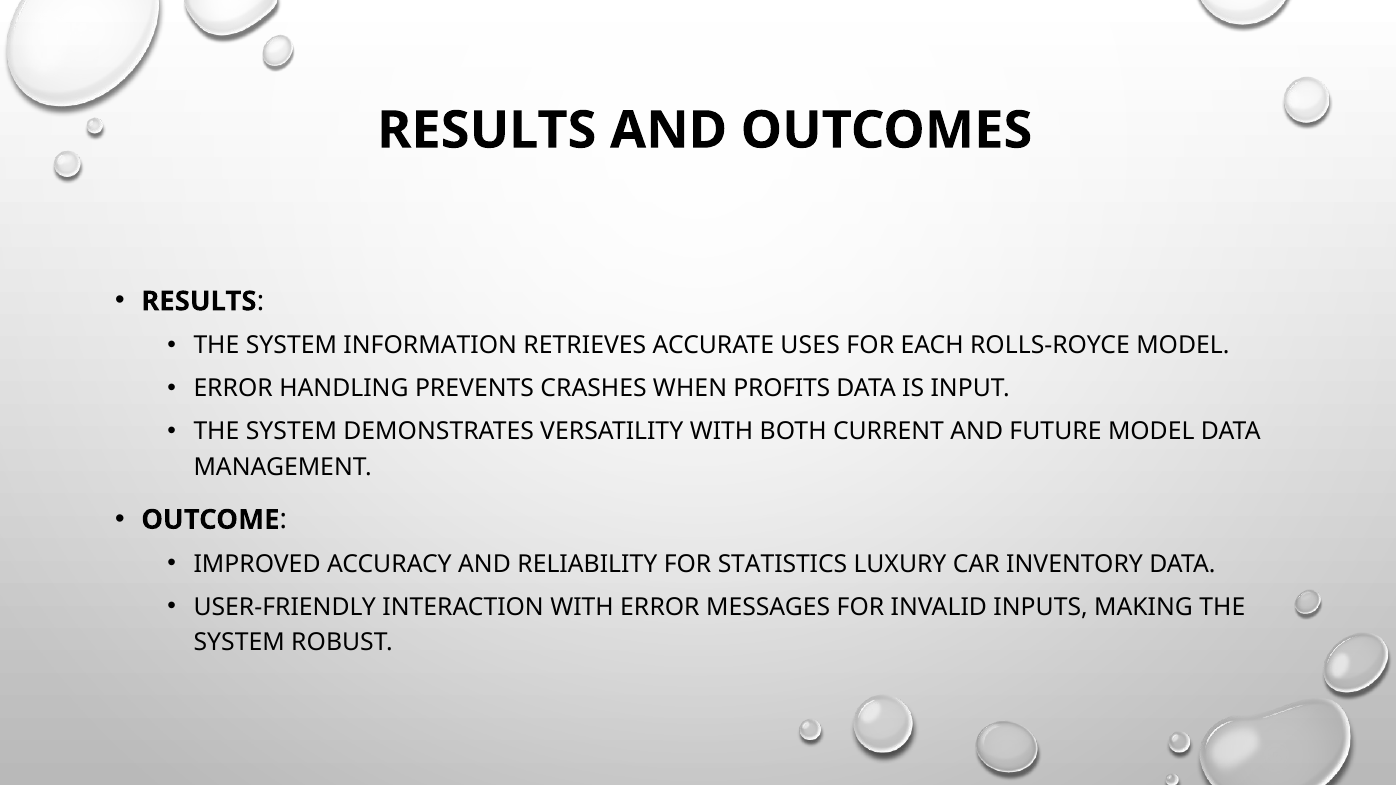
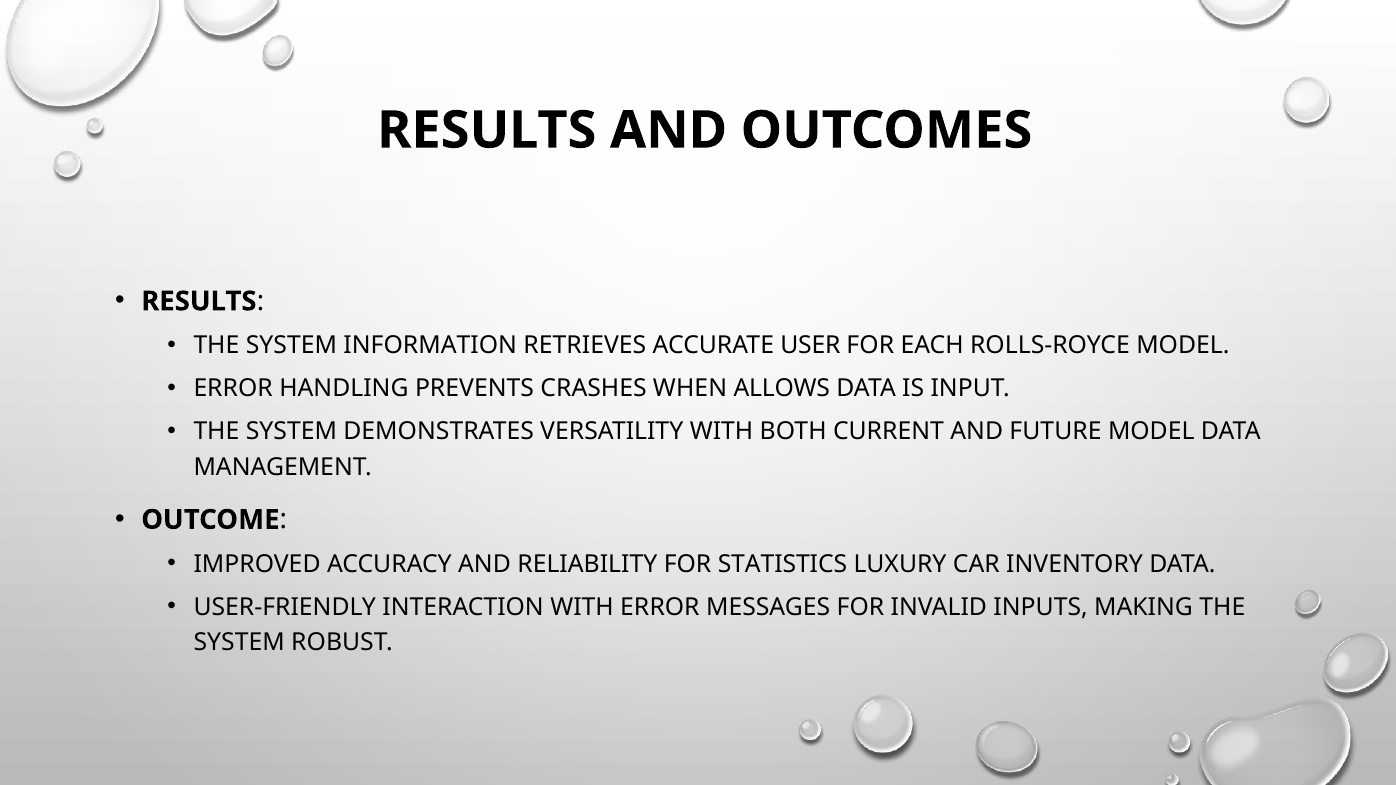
USES: USES -> USER (810, 346)
PROFITS: PROFITS -> ALLOWS (782, 389)
